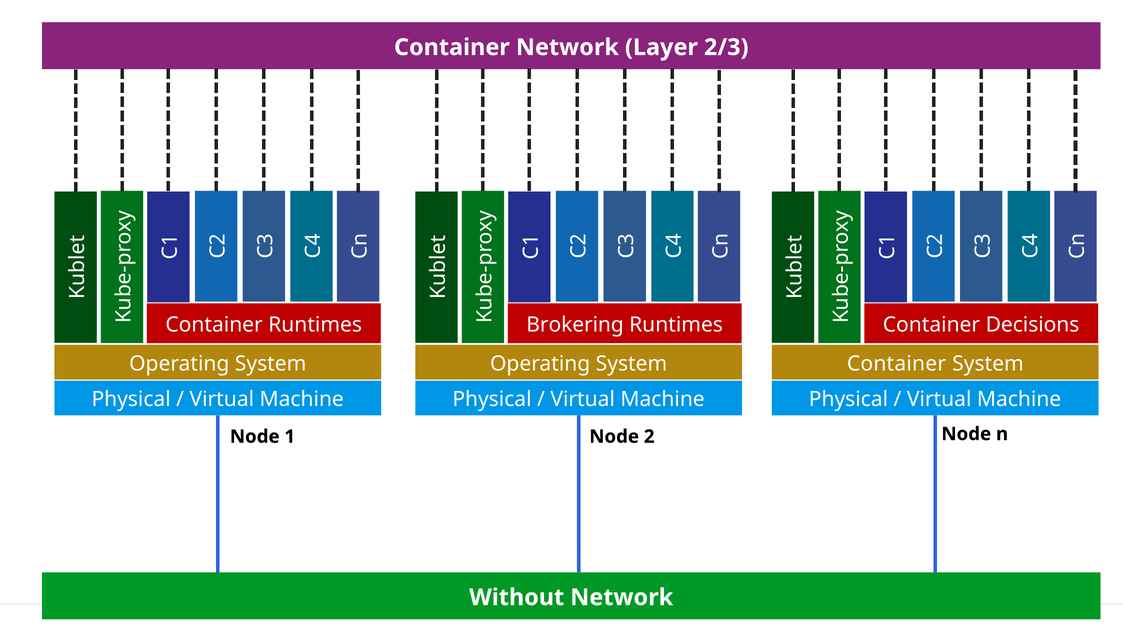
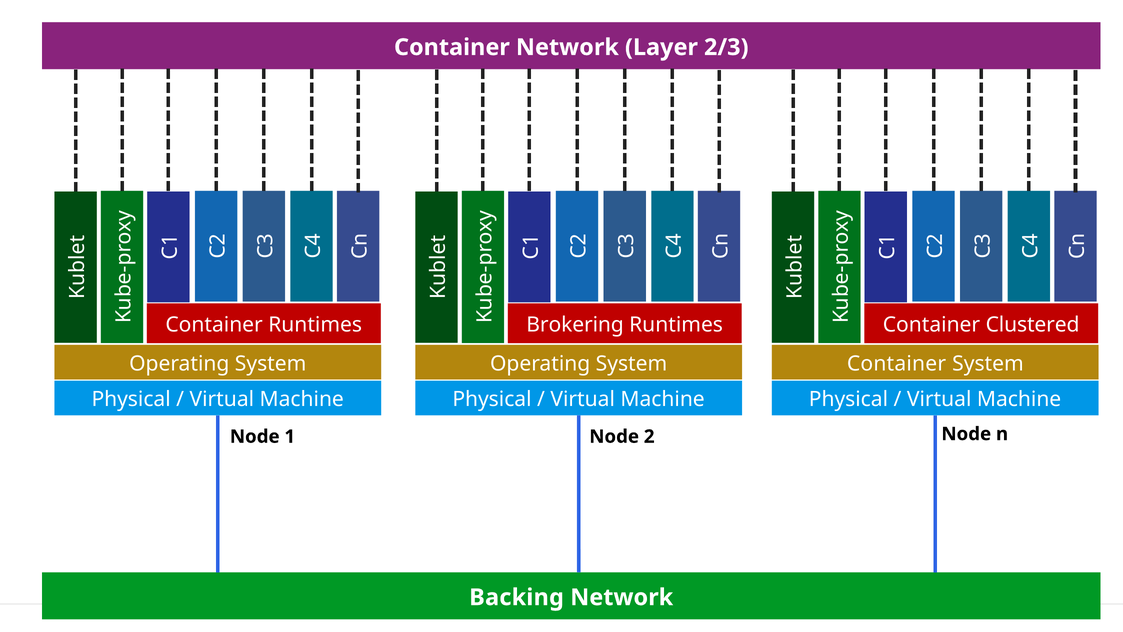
Decisions: Decisions -> Clustered (1033, 325)
Without: Without -> Backing (517, 597)
